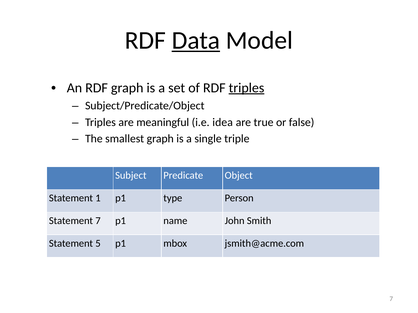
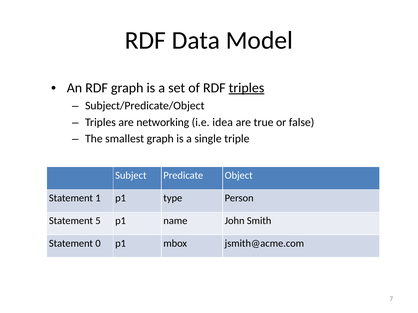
Data underline: present -> none (196, 40)
meaningful: meaningful -> networking (163, 122)
Statement 7: 7 -> 5 (98, 221)
5: 5 -> 0 (98, 244)
